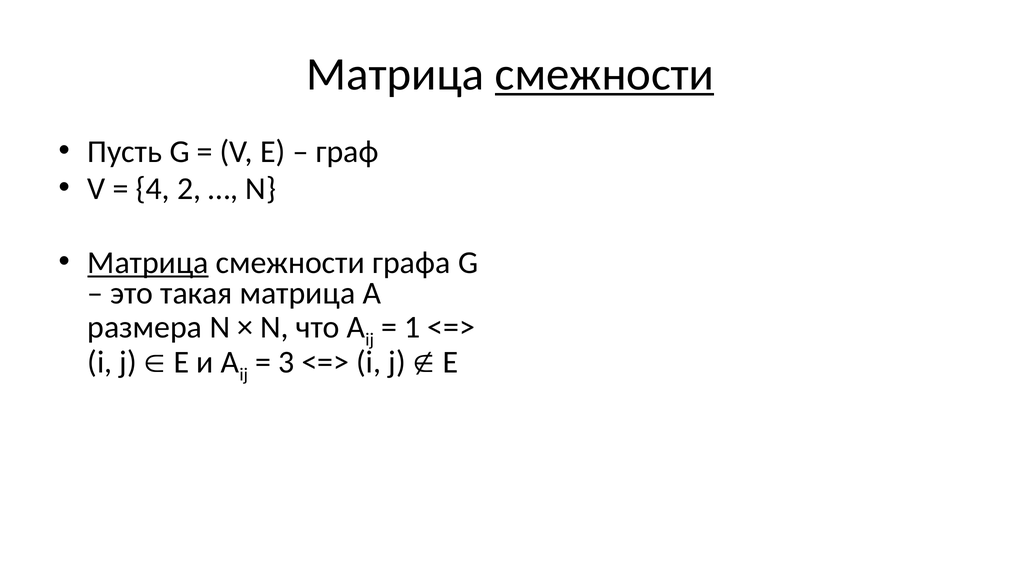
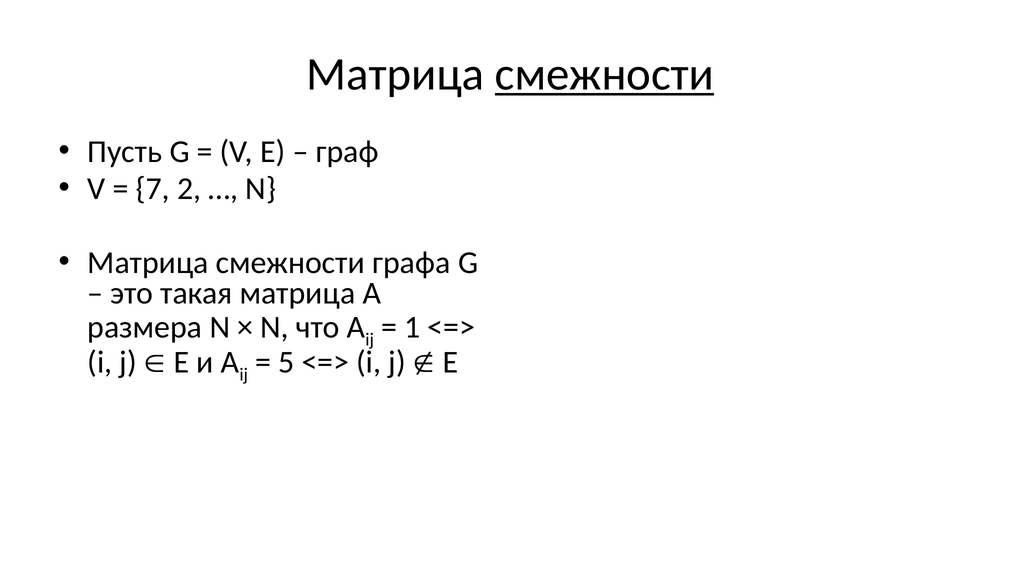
4: 4 -> 7 (153, 189)
Матрица underline: present -> none (148, 263)
3: 3 -> 5 (286, 362)
